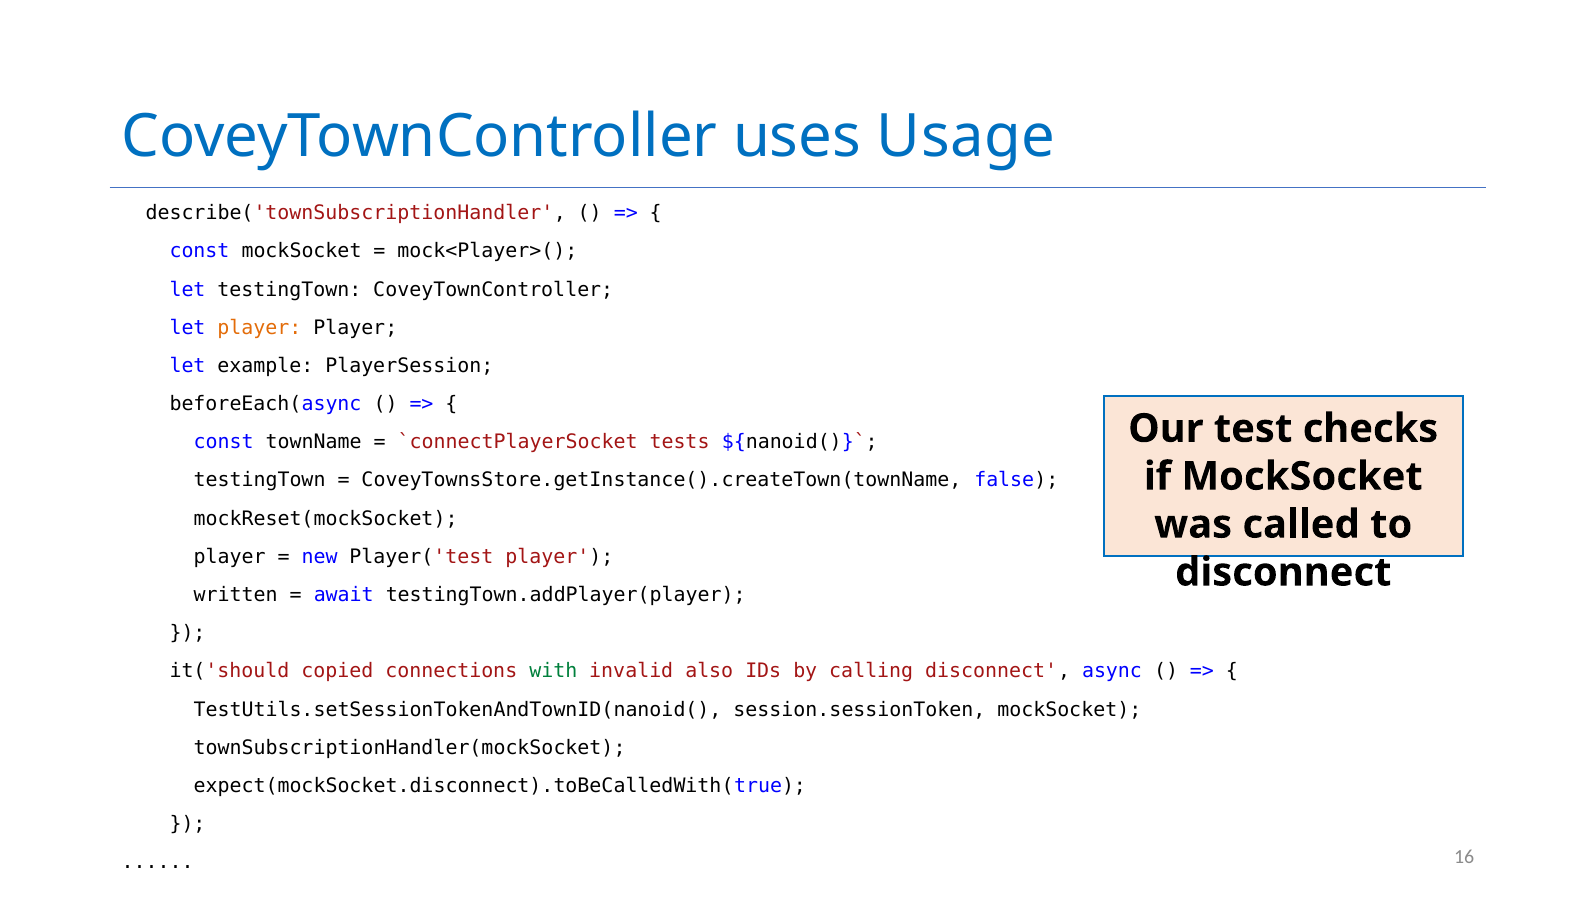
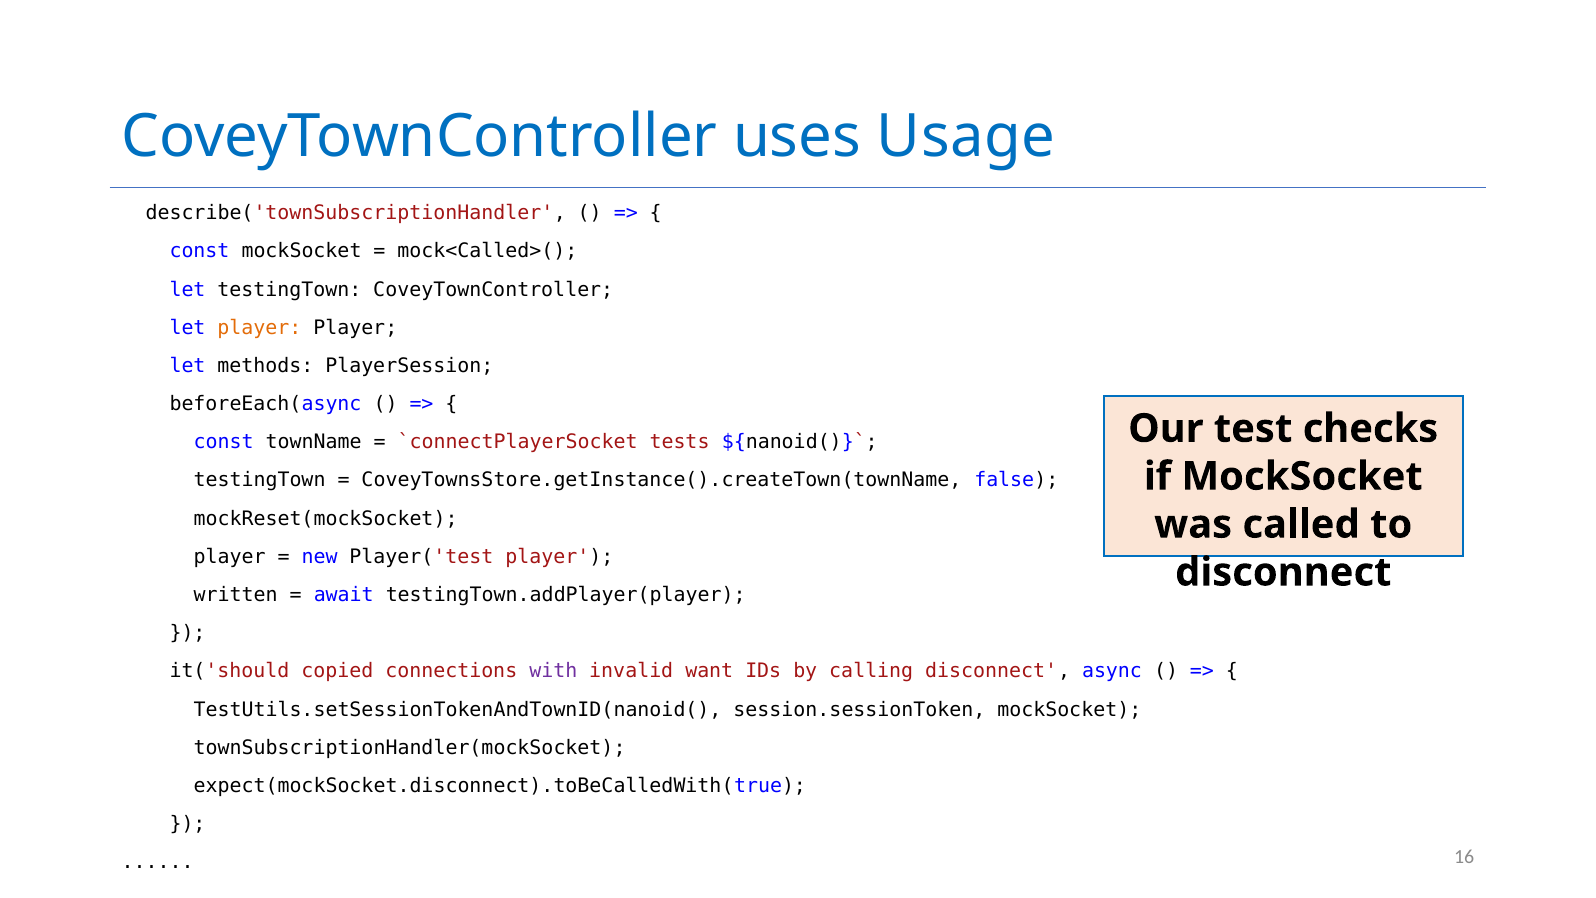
mock<Player>(: mock<Player>( -> mock<Called>( (487, 251)
example: example -> methods (265, 366)
with colour: green -> purple (553, 671)
also: also -> want (709, 671)
